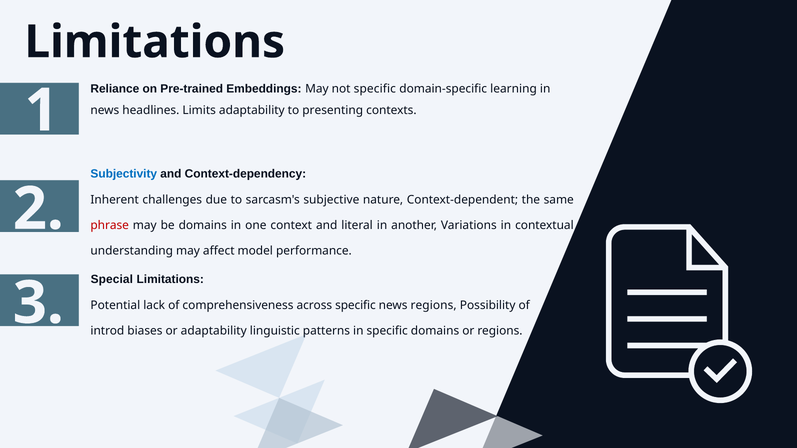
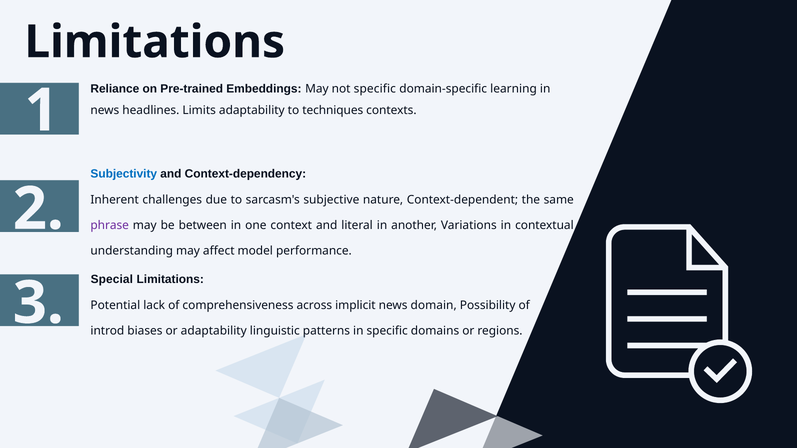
presenting: presenting -> techniques (333, 110)
phrase colour: red -> purple (110, 225)
be domains: domains -> between (203, 225)
across specific: specific -> implicit (355, 306)
news regions: regions -> domain (434, 306)
